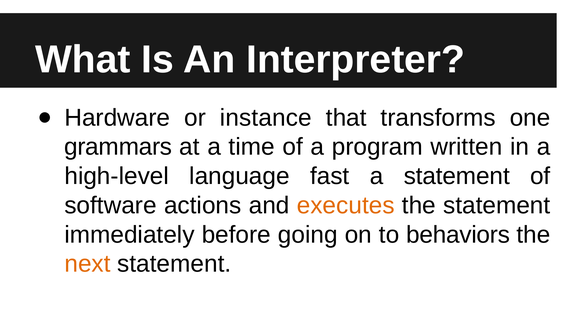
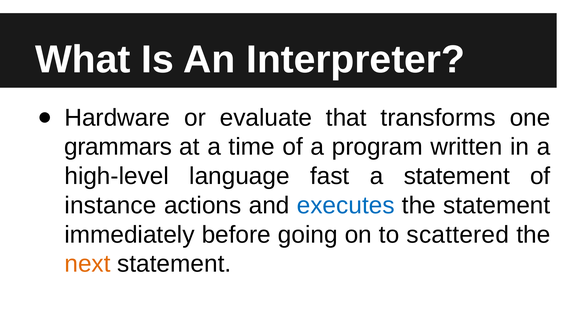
instance: instance -> evaluate (266, 118)
software: software -> instance (110, 206)
executes colour: orange -> blue (346, 206)
behaviors: behaviors -> scattered (458, 235)
